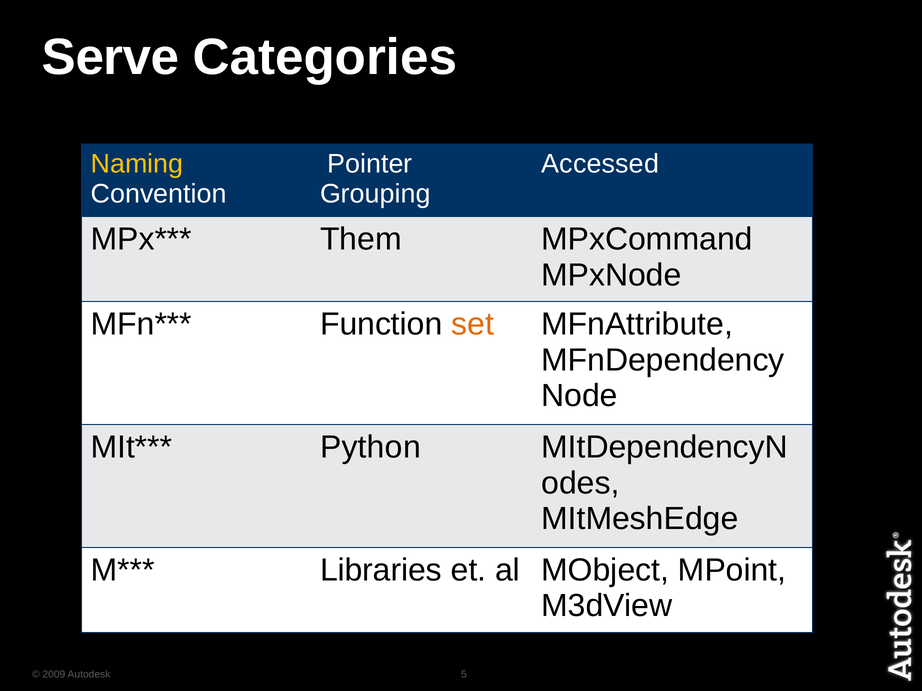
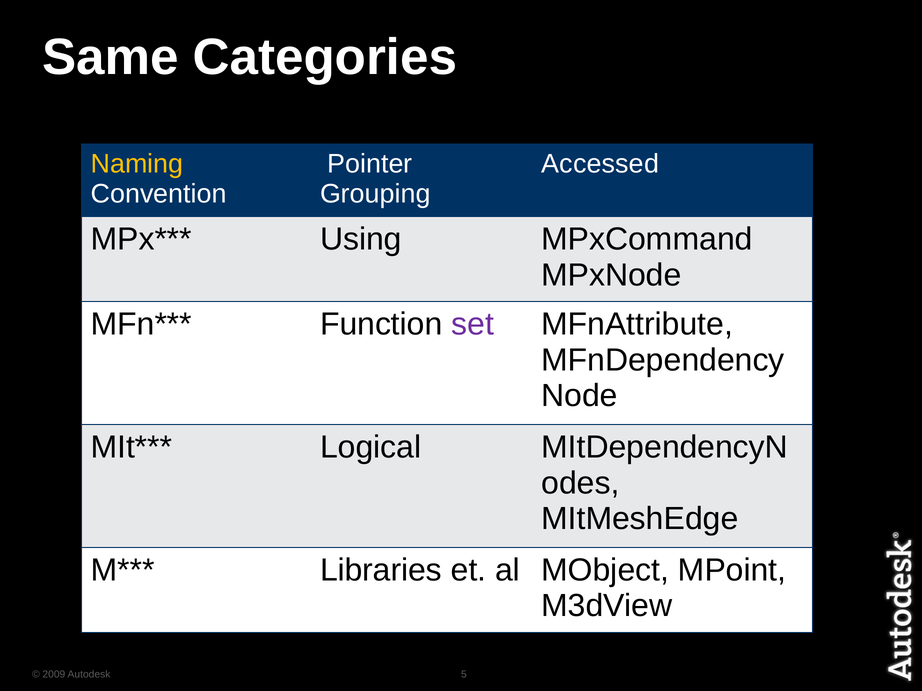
Serve: Serve -> Same (110, 57)
Them: Them -> Using (361, 240)
set colour: orange -> purple (473, 325)
Python: Python -> Logical (371, 448)
